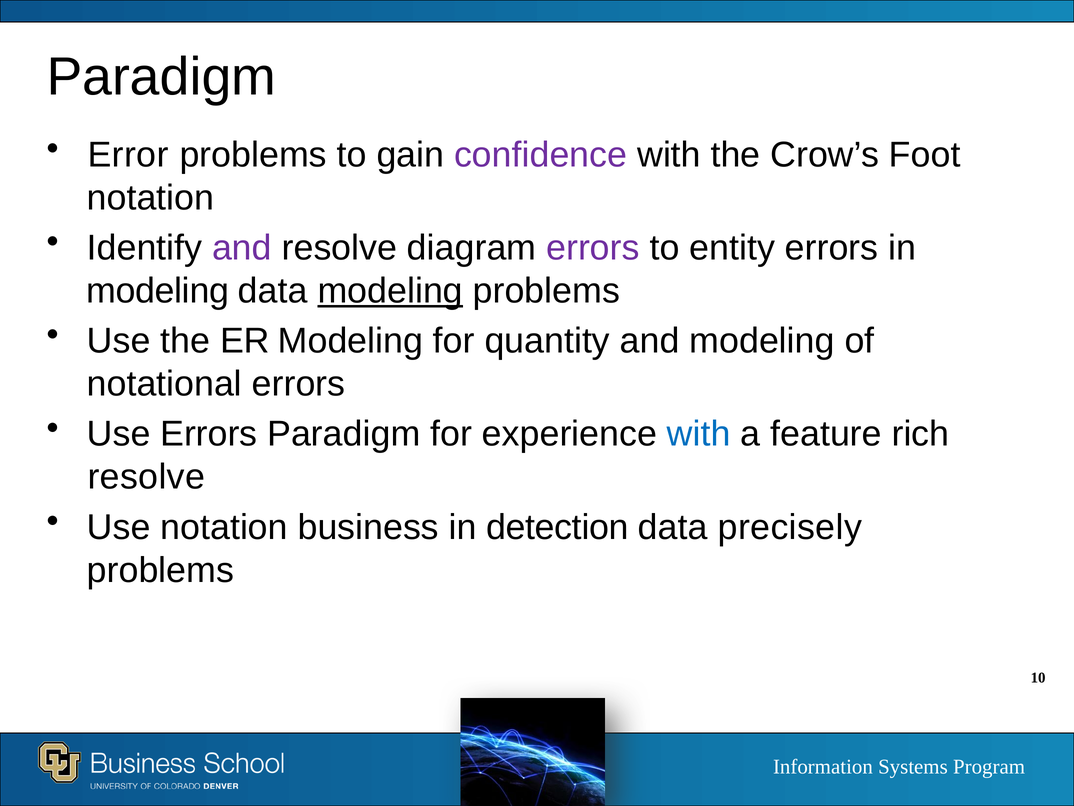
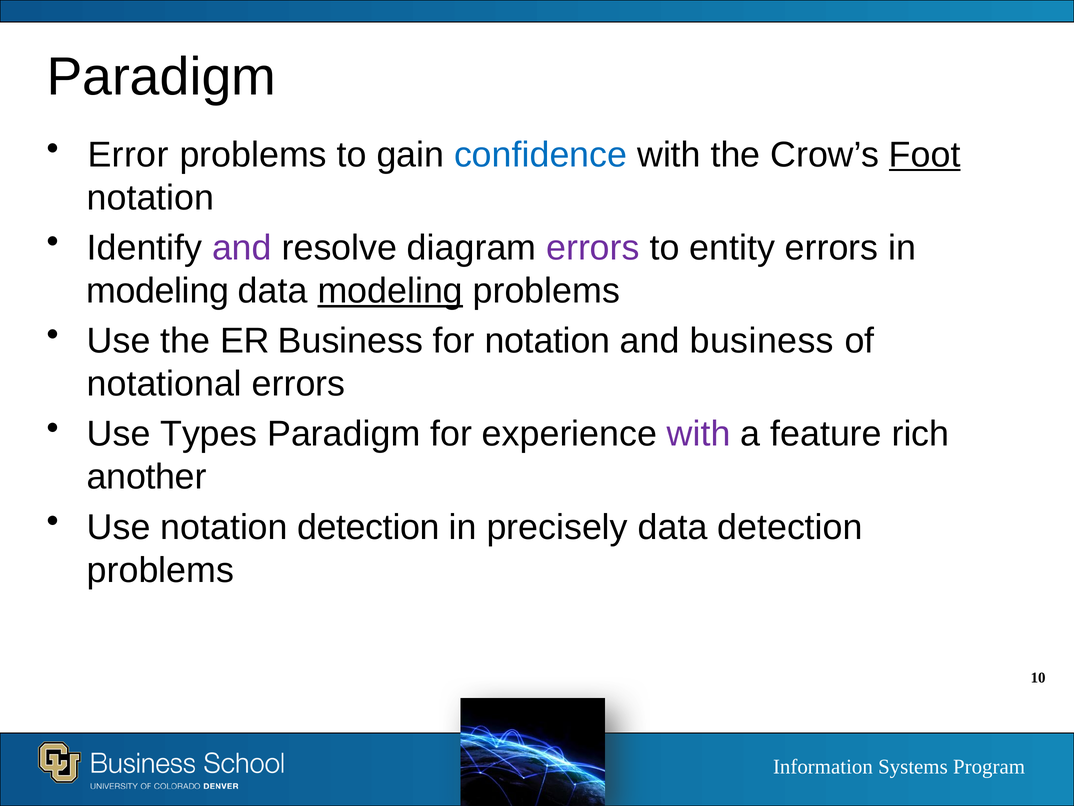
confidence colour: purple -> blue (541, 155)
Foot underline: none -> present (925, 155)
ER Modeling: Modeling -> Business (350, 341)
for quantity: quantity -> notation (547, 341)
and modeling: modeling -> business (762, 341)
Use Errors: Errors -> Types (209, 434)
with colour: blue -> purple (699, 434)
resolve: resolve -> another (147, 477)
notation business: business -> detection (368, 527)
detection: detection -> precisely (557, 527)
data precisely: precisely -> detection (790, 527)
